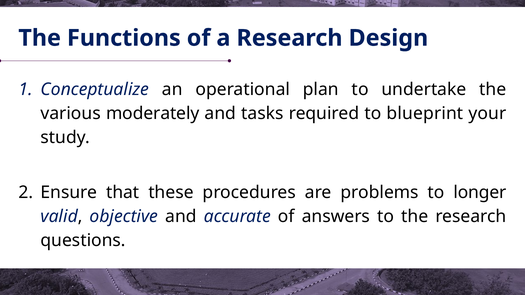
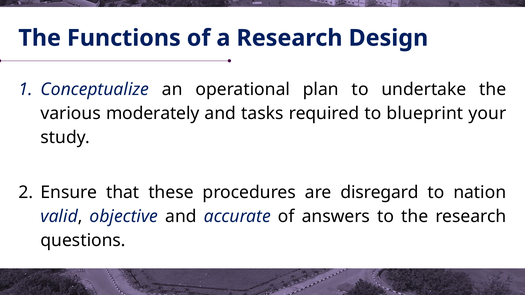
problems: problems -> disregard (380, 193)
longer: longer -> nation (480, 193)
